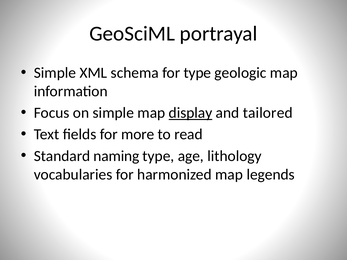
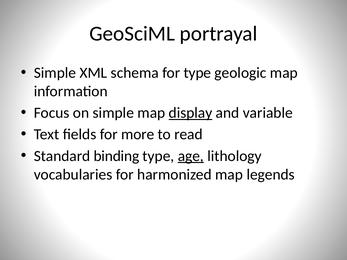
tailored: tailored -> variable (268, 113)
naming: naming -> binding (116, 156)
age underline: none -> present (191, 156)
